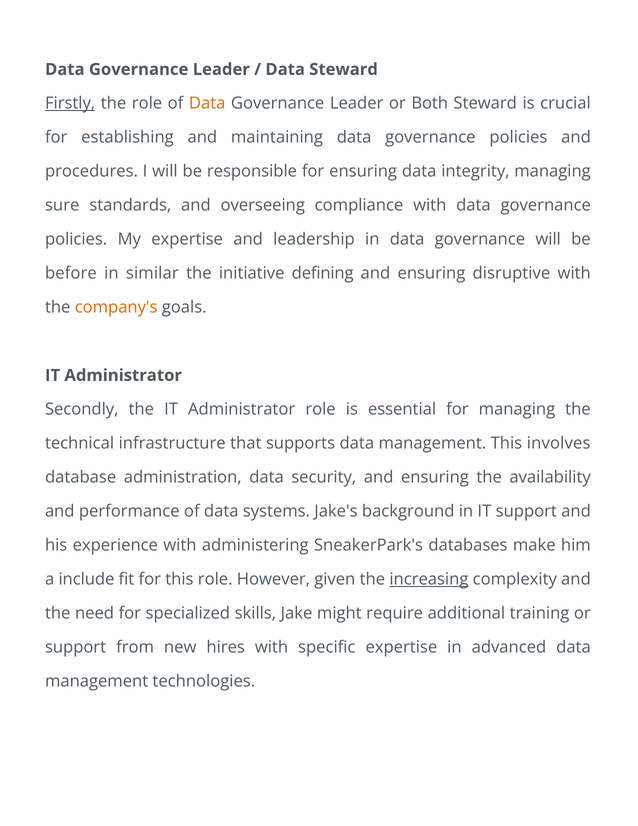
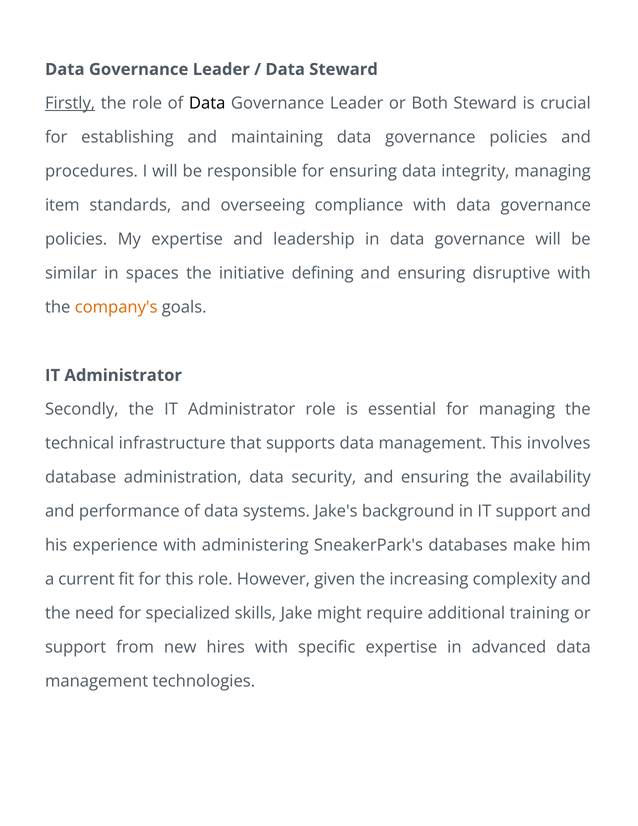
Data colour: orange -> black (207, 103)
sure: sure -> item (62, 205)
before: before -> similar (71, 273)
similar: similar -> spaces (152, 273)
include: include -> current (86, 579)
increasing underline: present -> none (429, 579)
